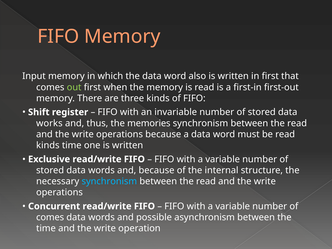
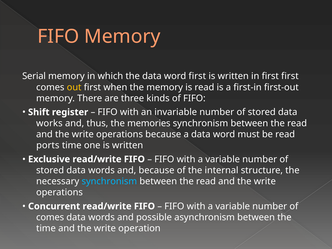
Input: Input -> Serial (34, 76)
word also: also -> first (197, 76)
first that: that -> first (290, 76)
out colour: light green -> yellow (74, 87)
kinds: kinds -> ports (48, 145)
